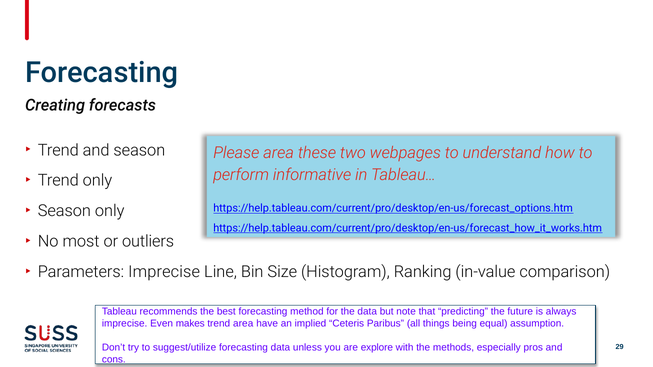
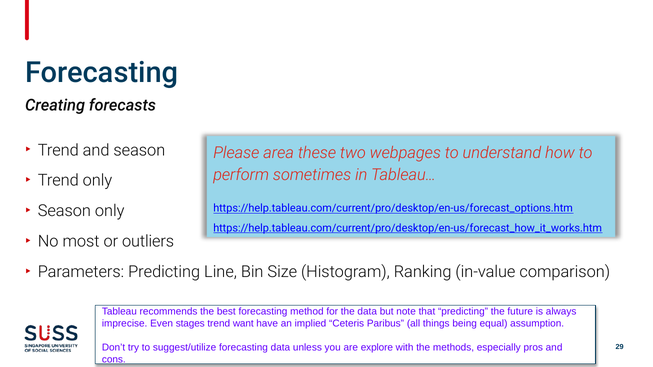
informative: informative -> sometimes (312, 175)
Parameters Imprecise: Imprecise -> Predicting (164, 272)
makes: makes -> stages (190, 324)
trend area: area -> want (243, 324)
